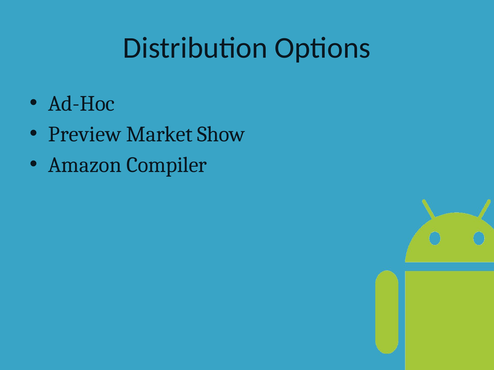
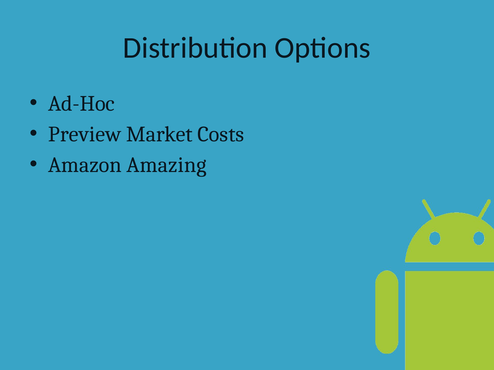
Show: Show -> Costs (221, 134)
Compiler: Compiler -> Amazing (167, 165)
